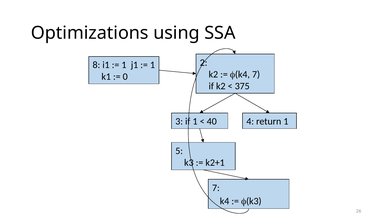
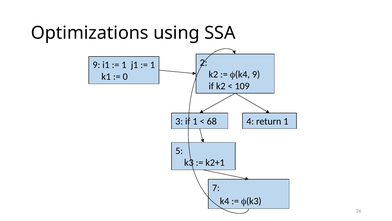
8: 8 -> 9 (96, 65)
(k4 7: 7 -> 9 (256, 74)
375: 375 -> 109 (242, 86)
40: 40 -> 68 (212, 121)
